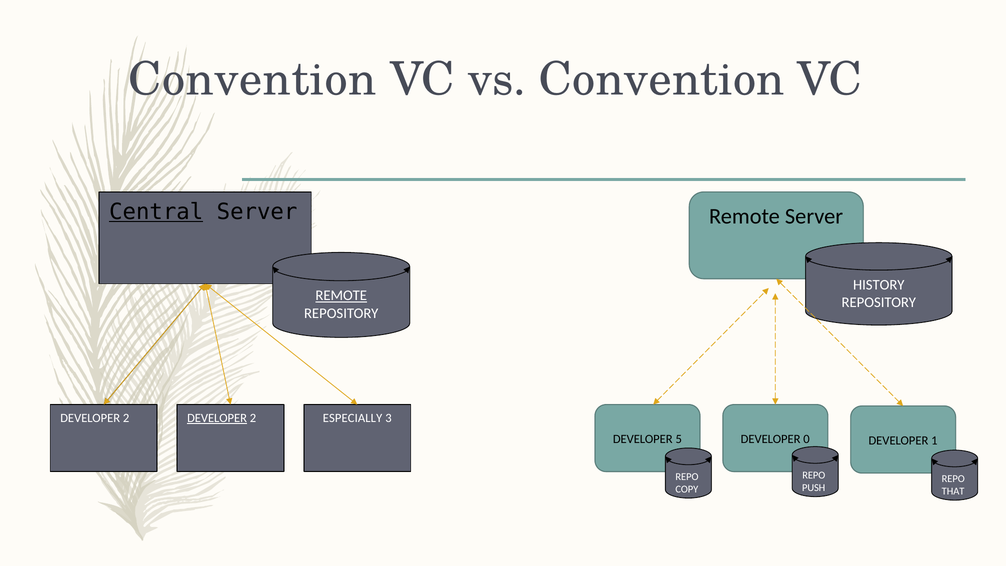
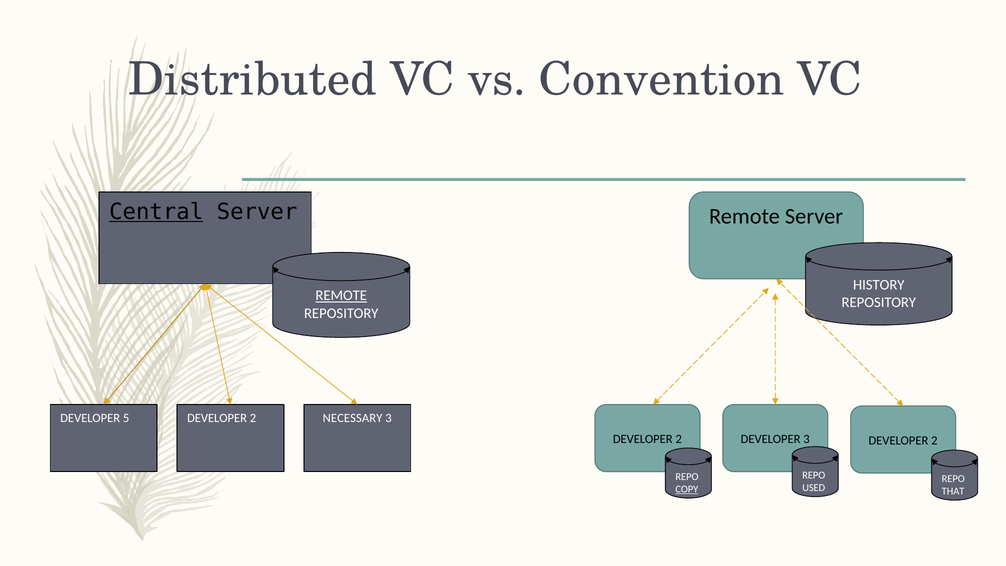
Convention: Convention -> Distributed (253, 79)
2: 2 -> 5 (126, 418)
DEVELOPER underline: present -> none (217, 418)
ESPECIALLY: ESPECIALLY -> NECESSARY (353, 418)
5: 5 -> 2 (679, 439)
DEVELOPER 0: 0 -> 3 (807, 439)
1: 1 -> 2 (934, 440)
PUSH: PUSH -> USED (814, 488)
COPY underline: none -> present (687, 489)
